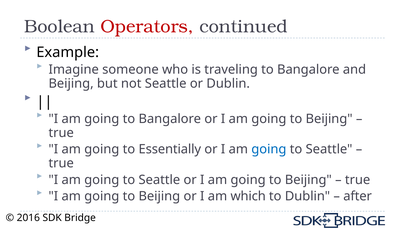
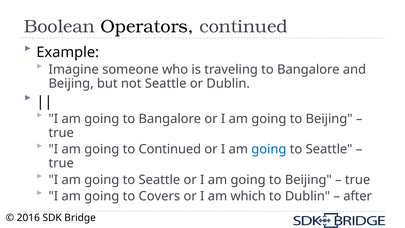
Operators colour: red -> black (147, 26)
to Essentially: Essentially -> Continued (170, 149)
Beijing: Beijing -> Covers (159, 196)
